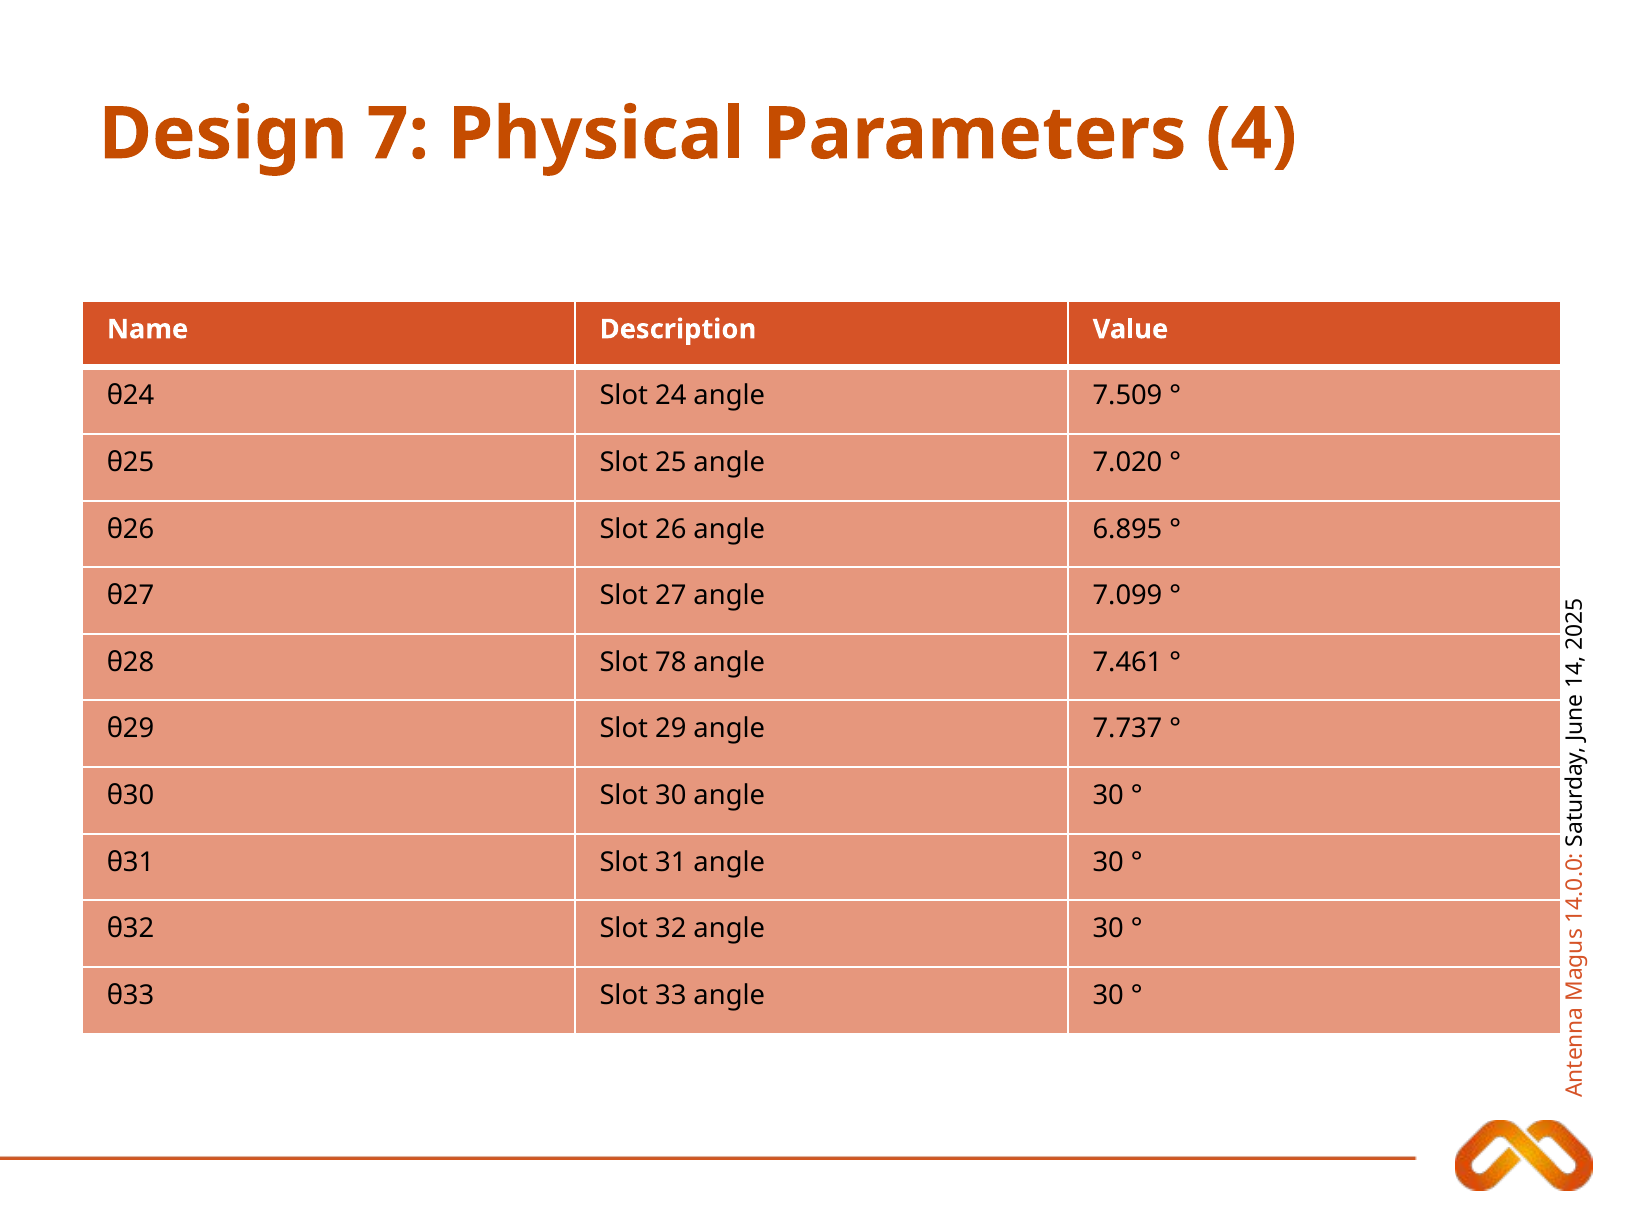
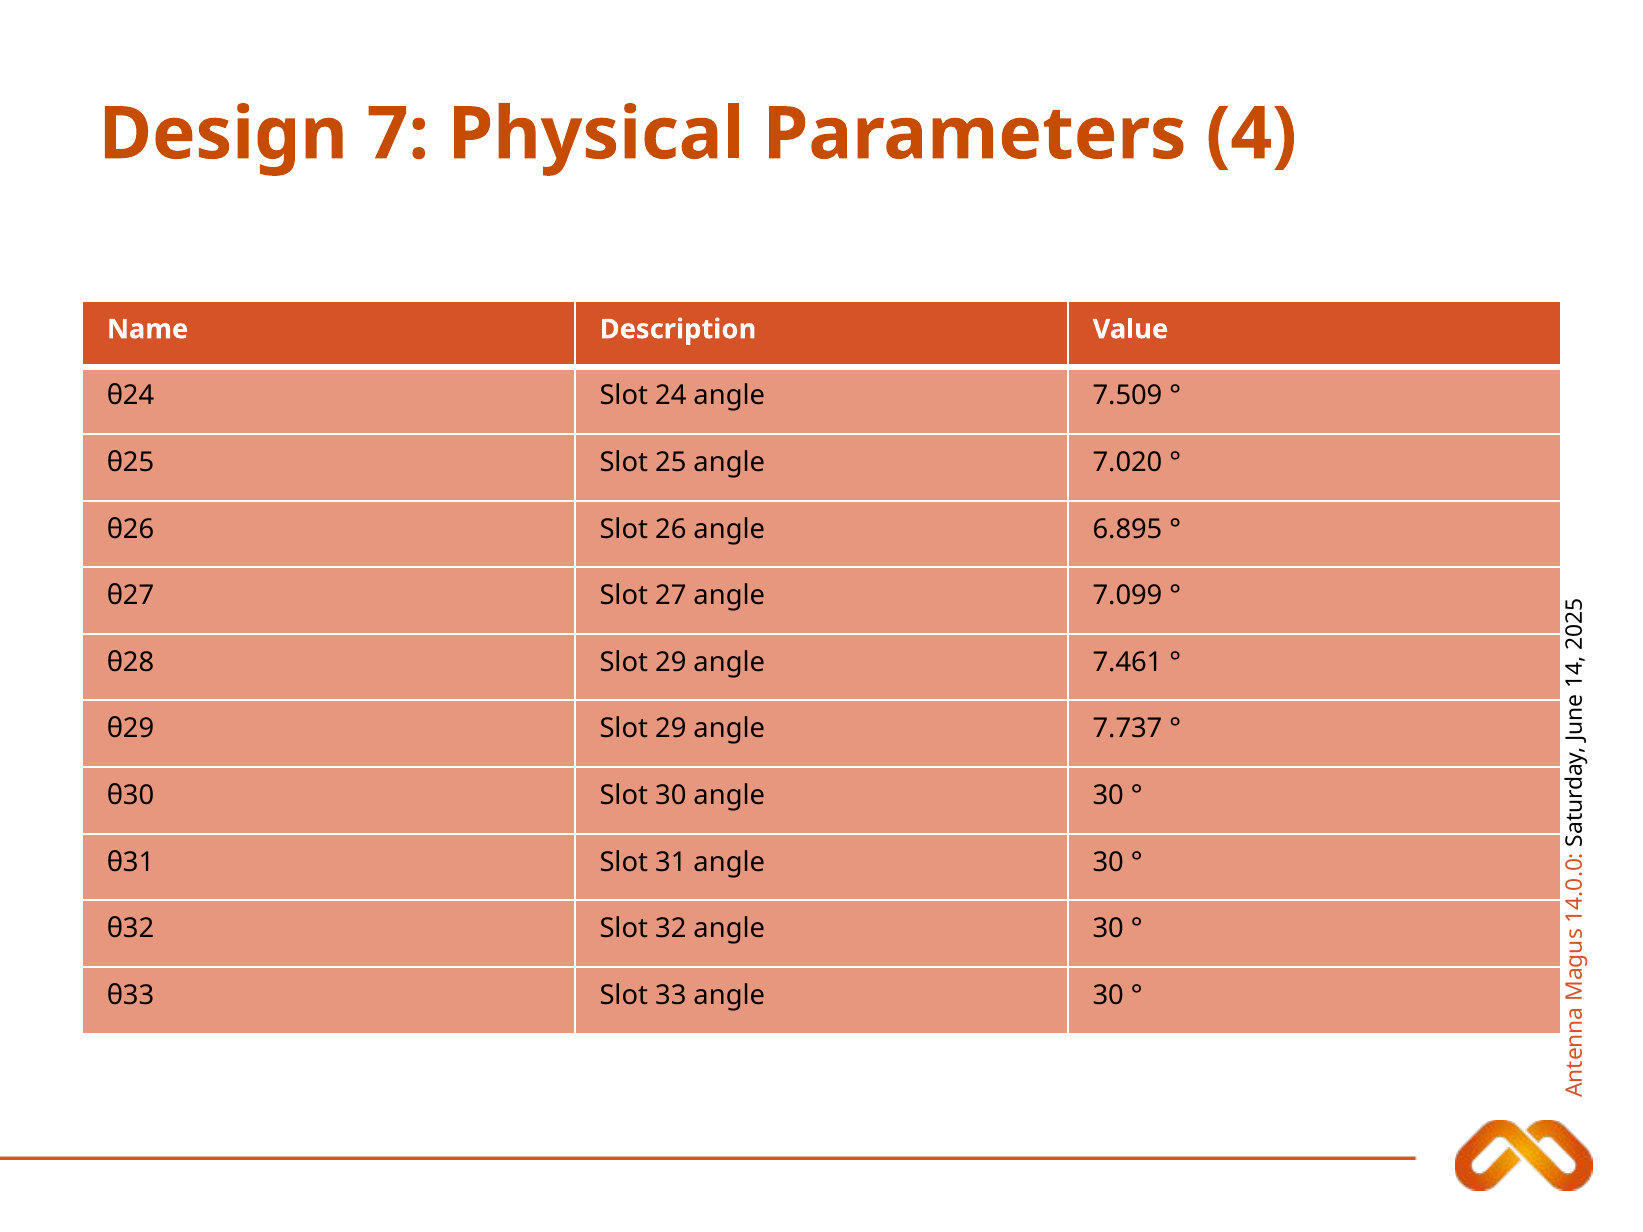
θ28 Slot 78: 78 -> 29 (671, 662)
